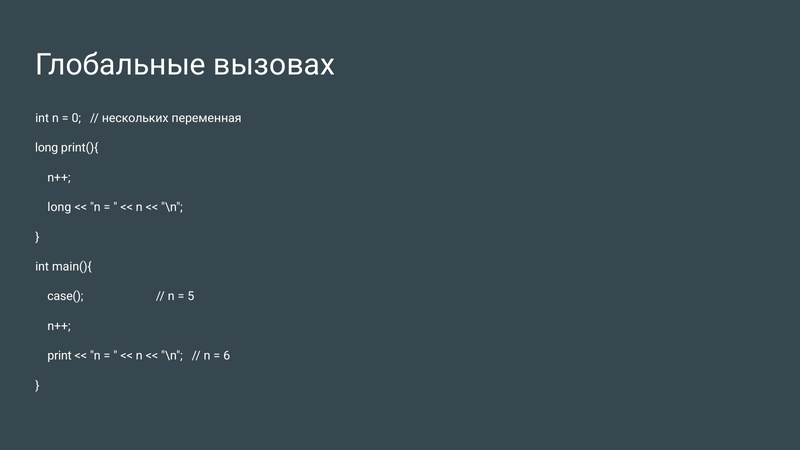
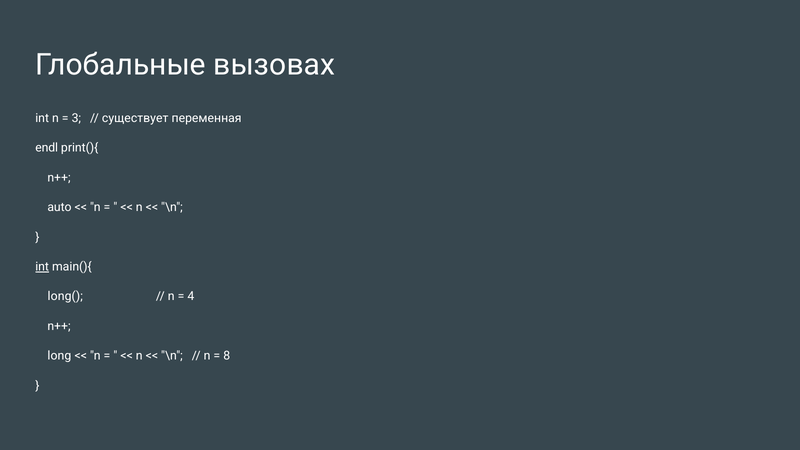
0: 0 -> 3 (76, 118)
нескольких: нескольких -> существует (135, 118)
long: long -> endl (47, 148)
long: long -> auto (59, 207)
int underline: none -> present (42, 267)
case(: case( -> long( (65, 296)
5: 5 -> 4 (191, 296)
print: print -> long (59, 356)
6: 6 -> 8 (227, 356)
